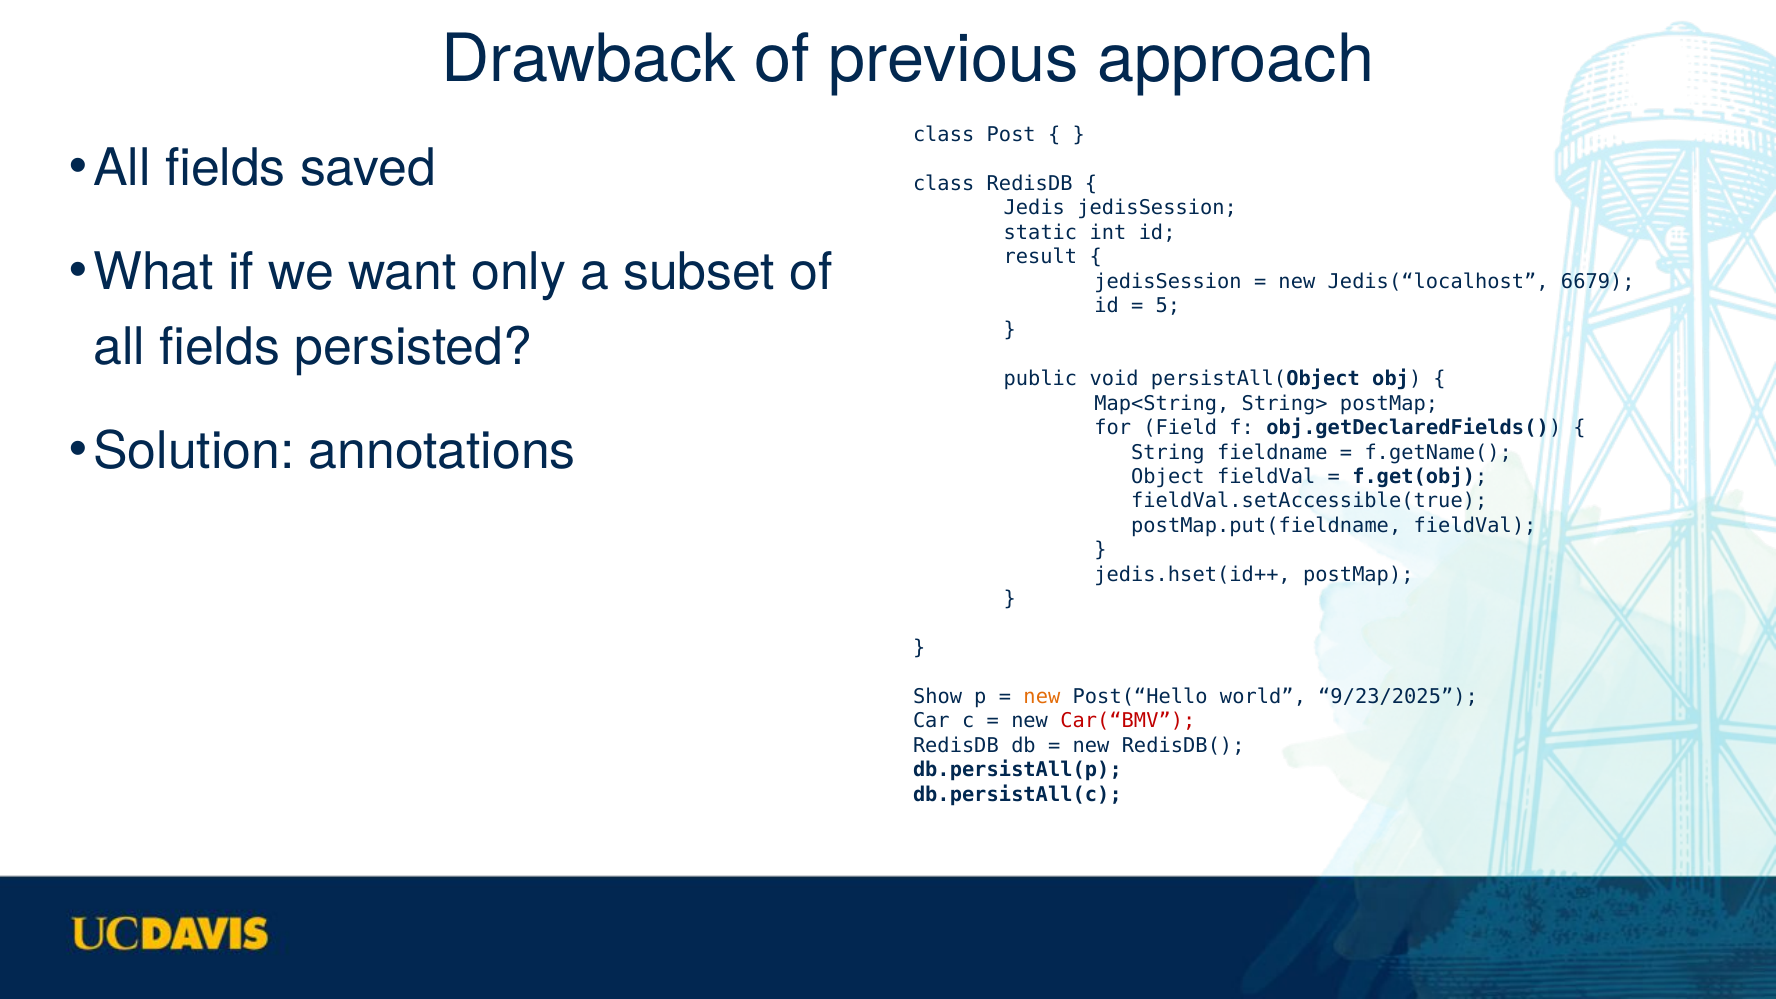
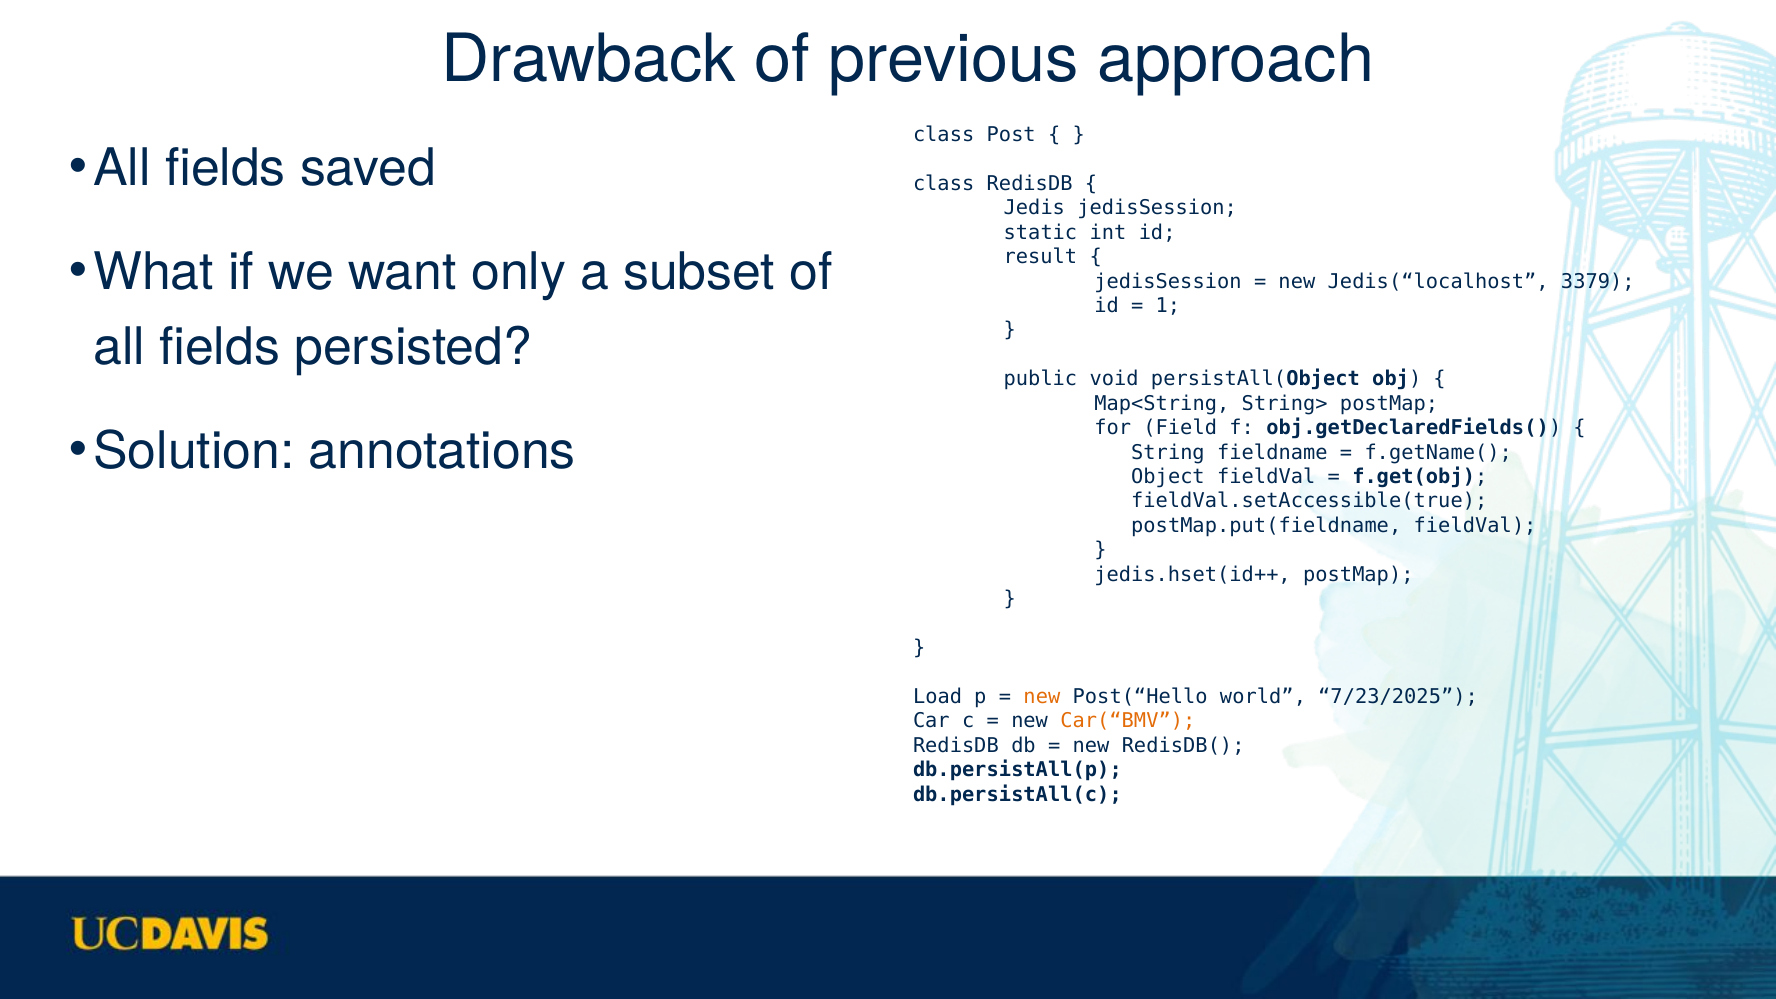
6679: 6679 -> 3379 (1598, 281)
5: 5 -> 1 (1168, 306)
Show: Show -> Load (938, 697)
9/23/2025: 9/23/2025 -> 7/23/2025 (1398, 697)
Car(“BMV colour: red -> orange (1128, 721)
